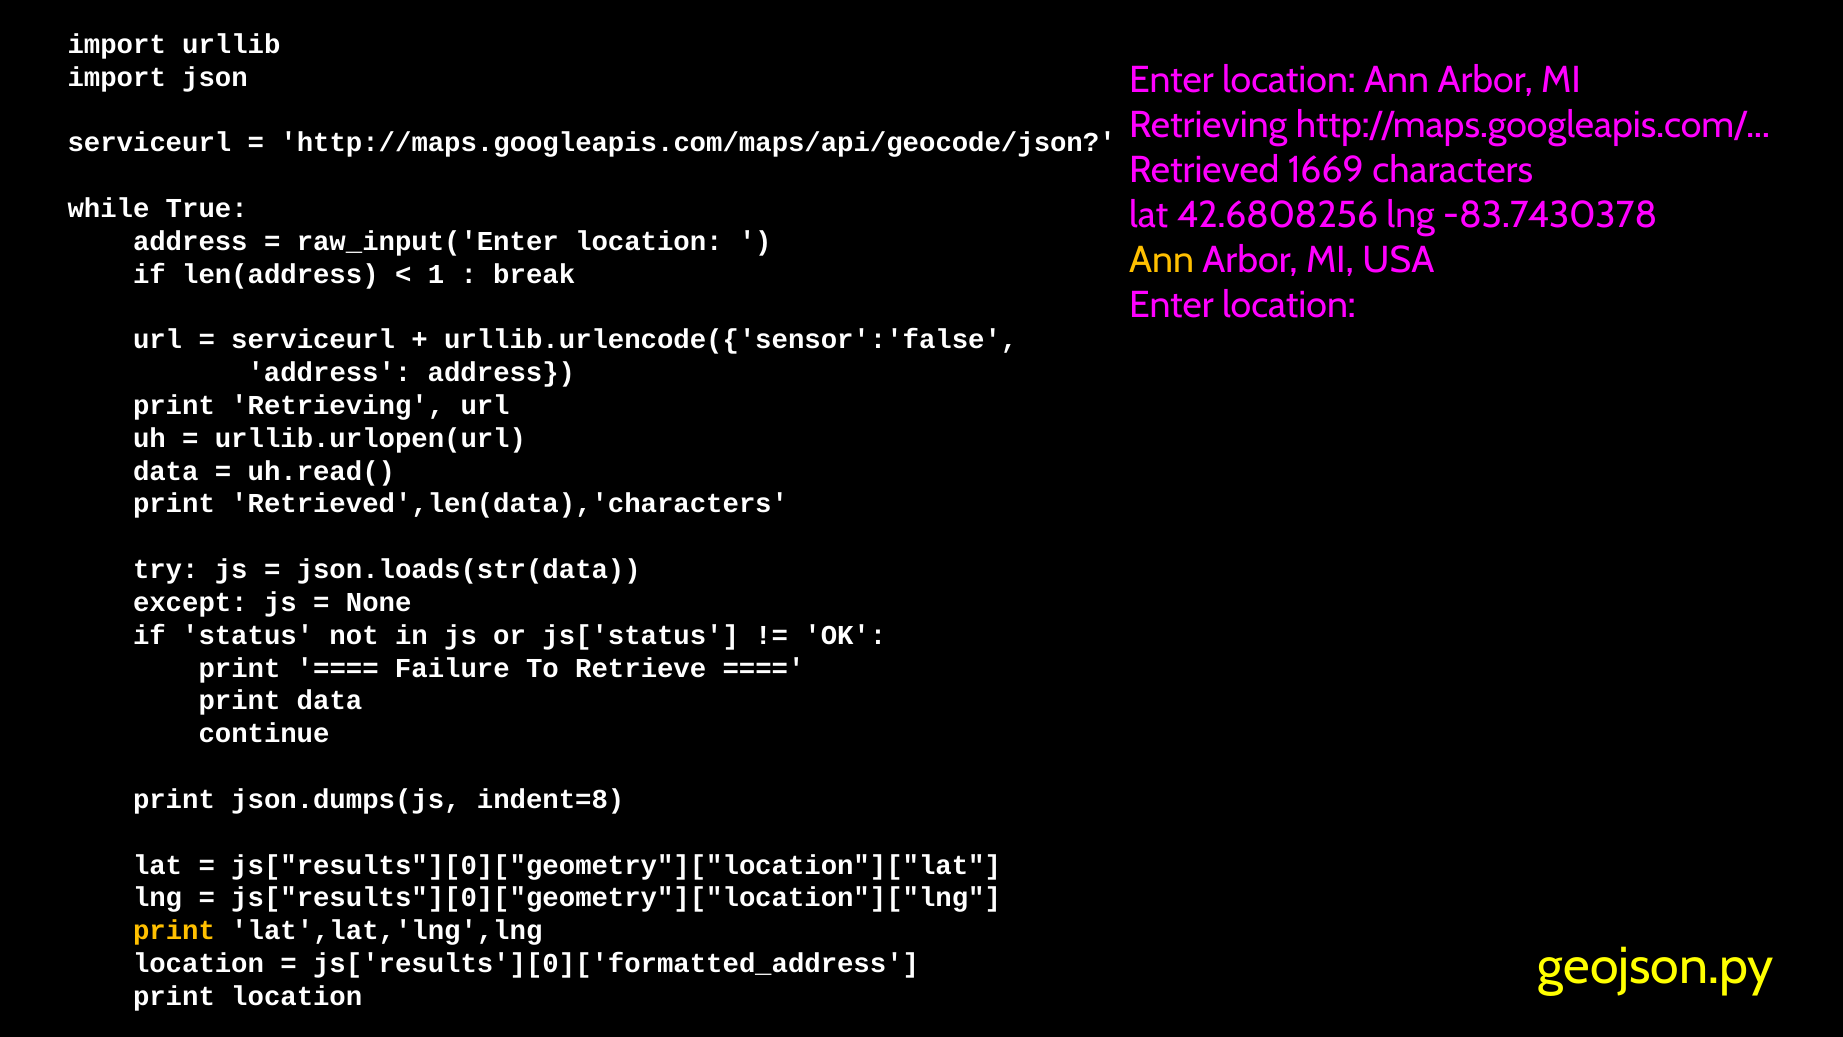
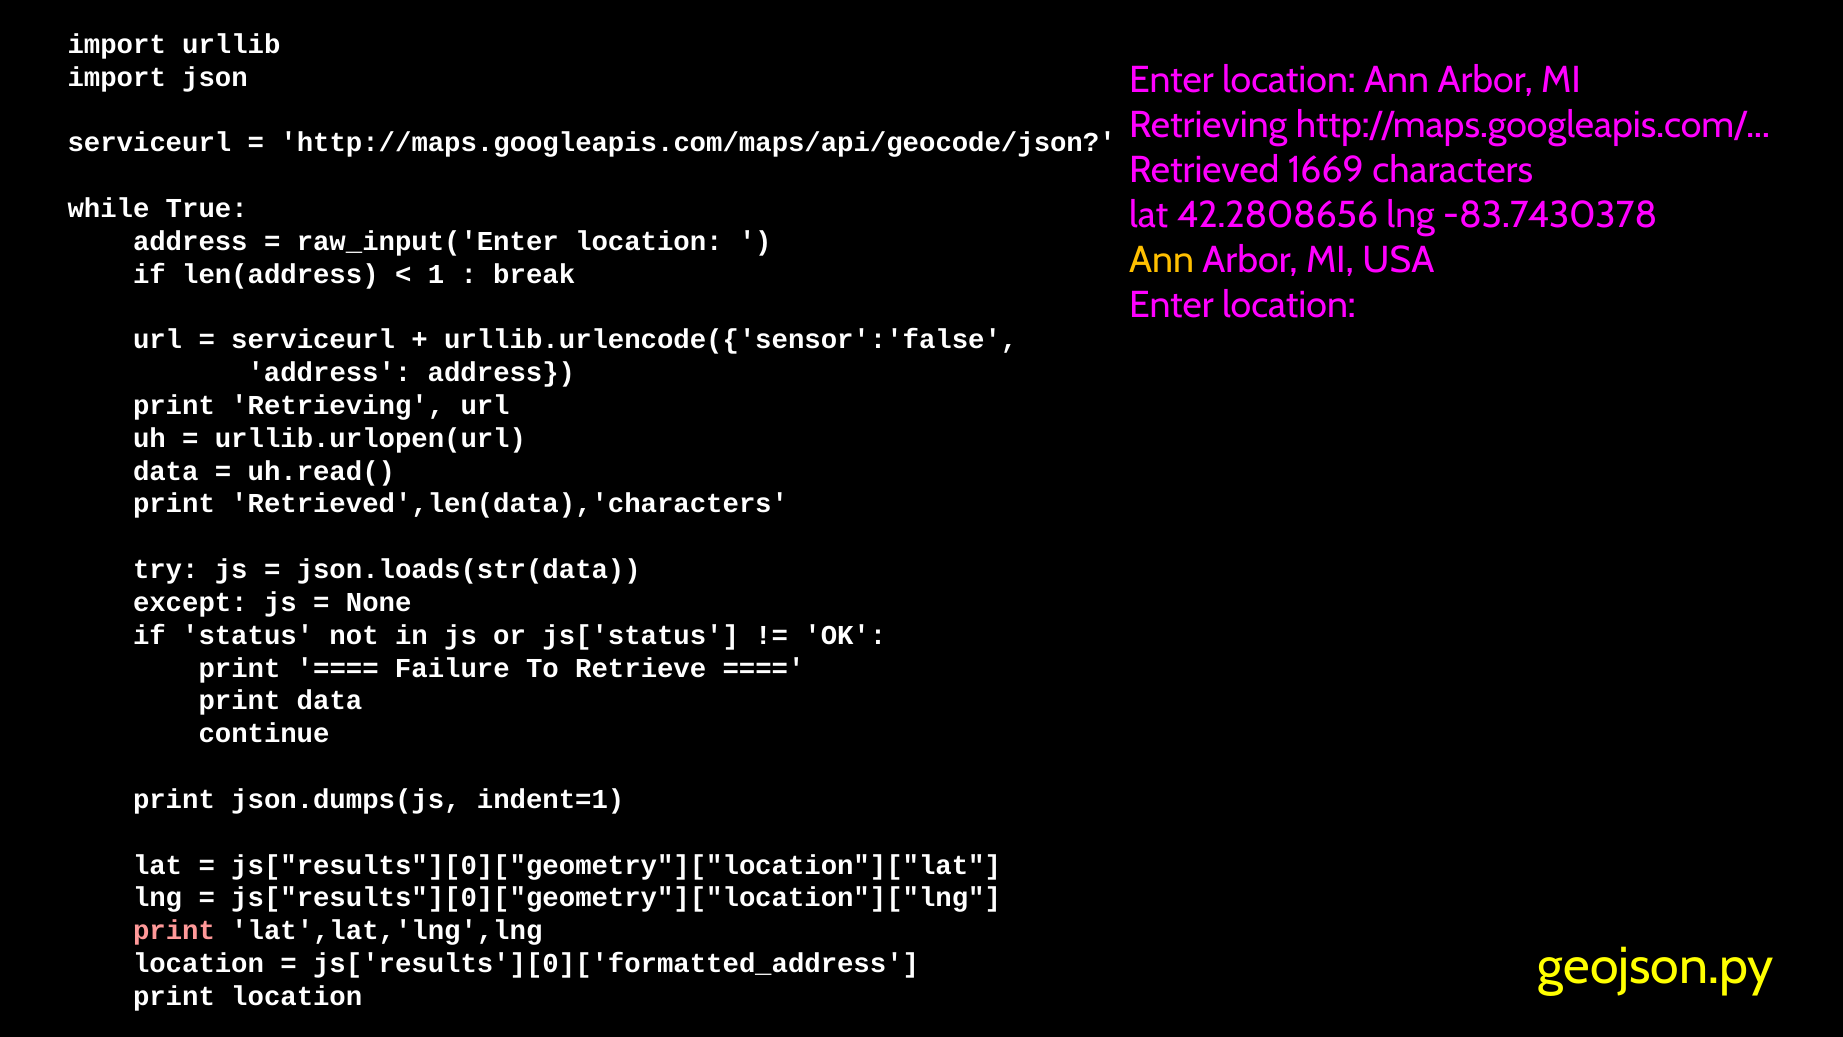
42.6808256: 42.6808256 -> 42.2808656 (1277, 215)
indent=8: indent=8 -> indent=1 (551, 799)
print colour: yellow -> pink (174, 930)
